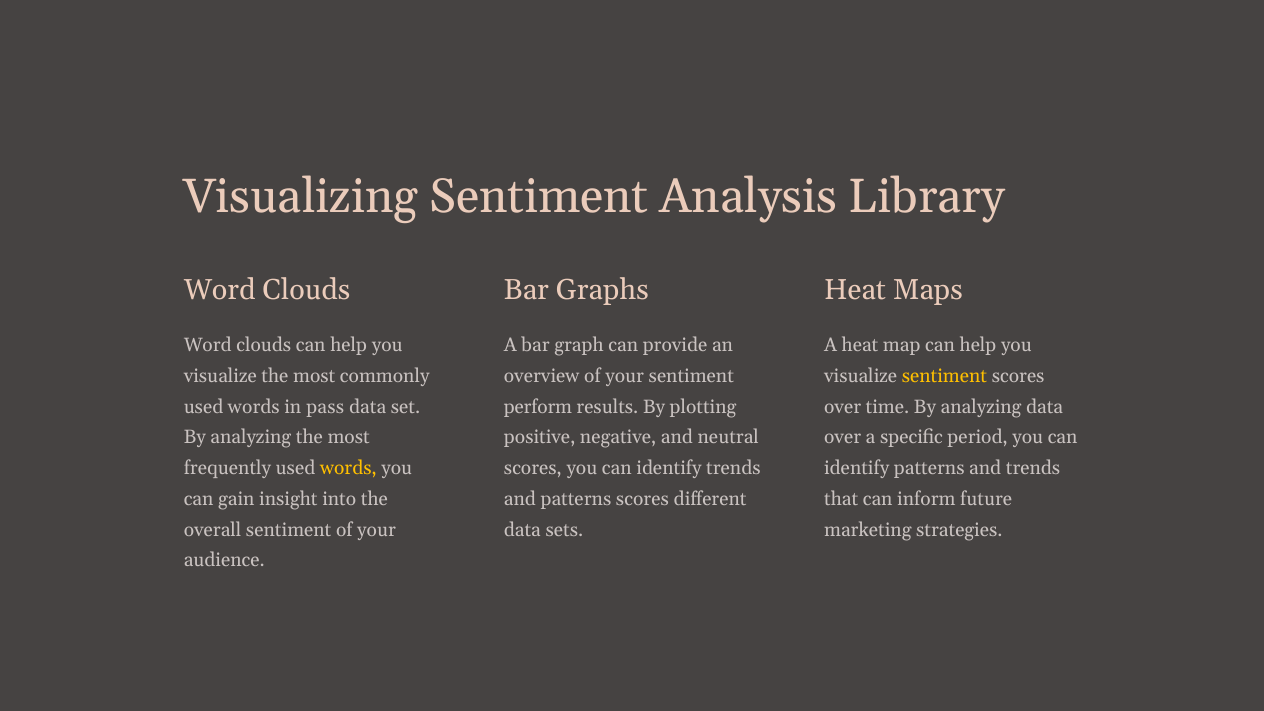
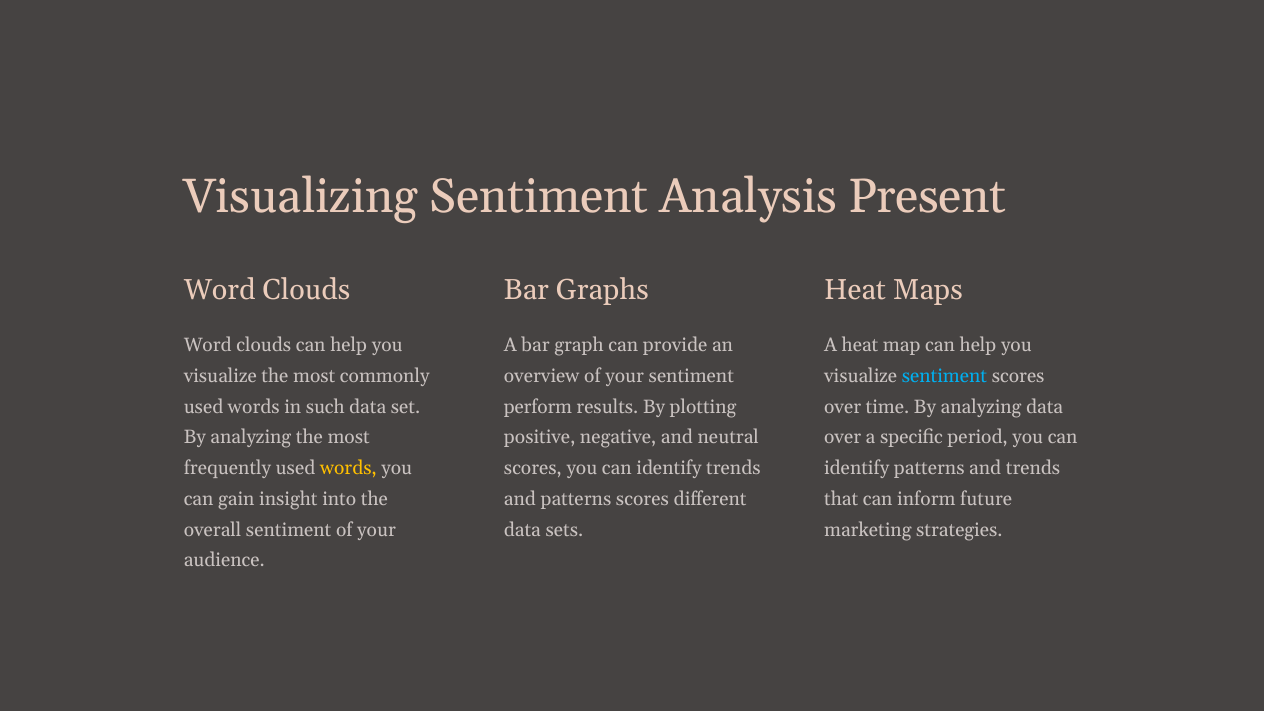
Library: Library -> Present (927, 196)
sentiment colour: yellow -> light blue (944, 376)
pass: pass -> such (325, 407)
